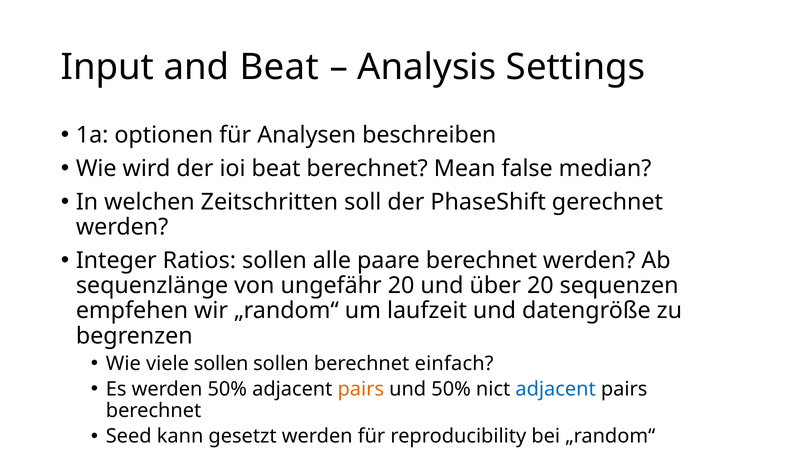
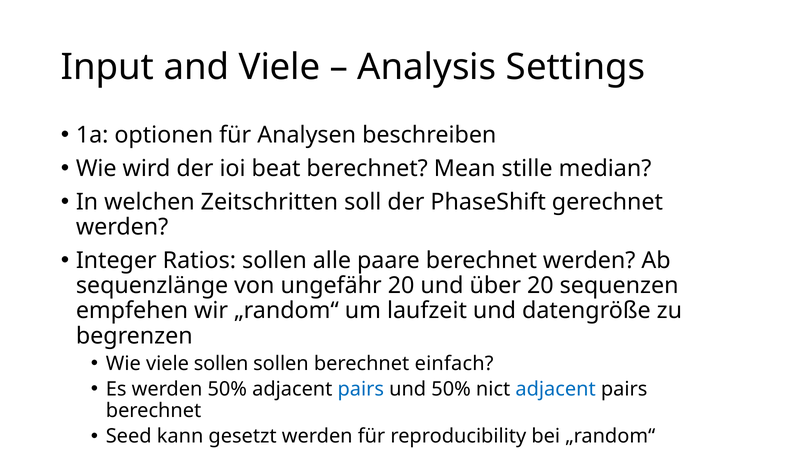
and Beat: Beat -> Viele (280, 67)
false: false -> stille (527, 169)
pairs colour: orange -> blue (361, 390)
